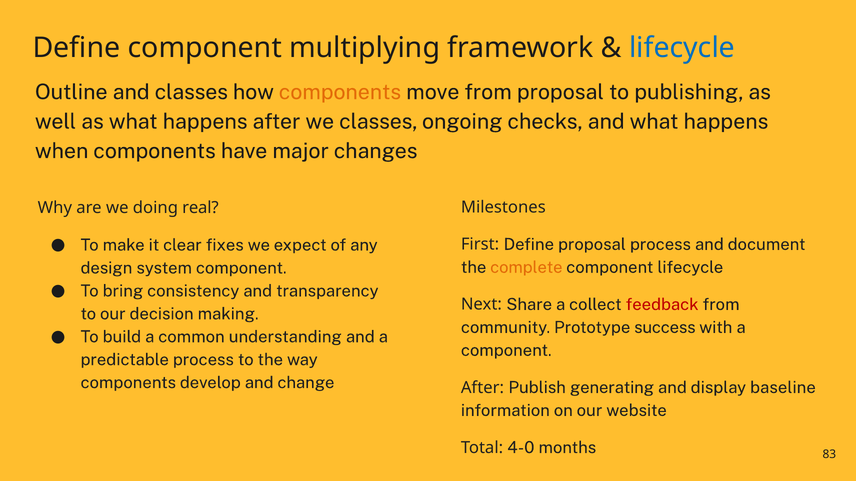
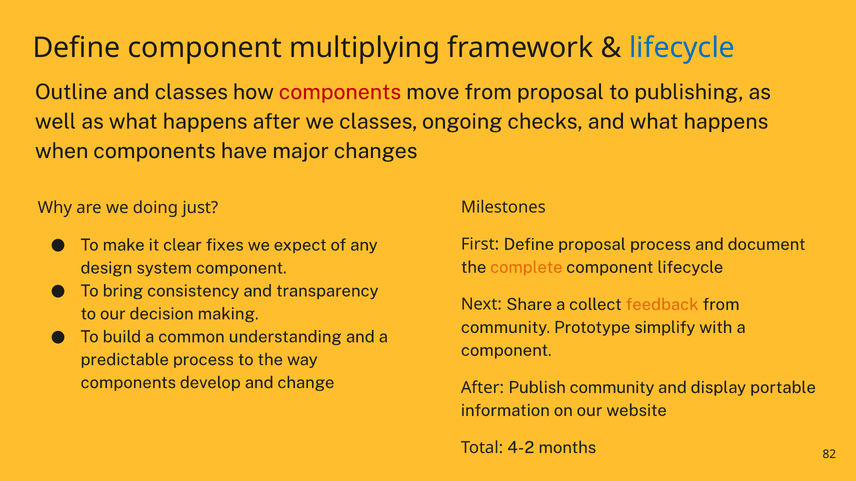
components colour: orange -> red (340, 92)
real: real -> just (200, 208)
feedback colour: red -> orange (662, 305)
success: success -> simplify (665, 328)
Publish generating: generating -> community (612, 388)
baseline: baseline -> portable (783, 388)
4-0: 4-0 -> 4-2 (521, 448)
83: 83 -> 82 (829, 455)
